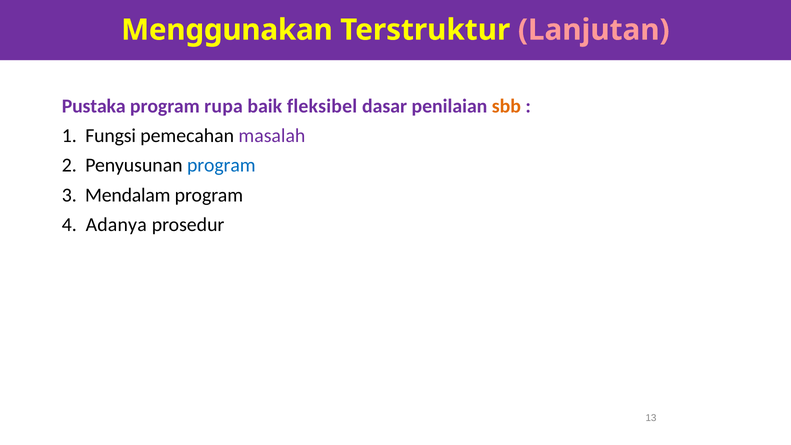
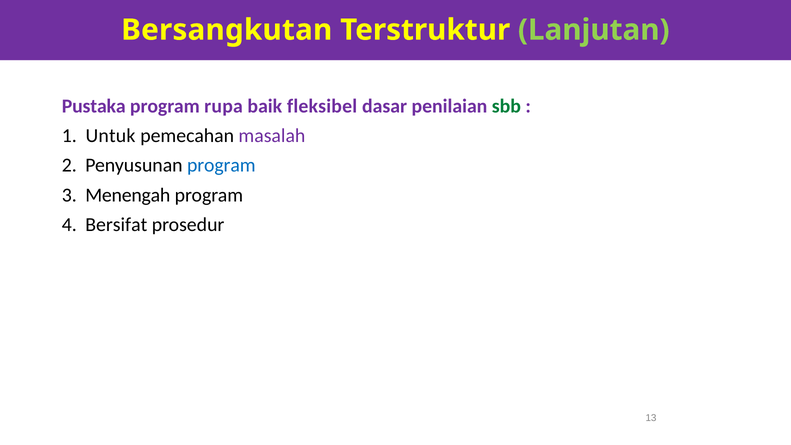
Menggunakan: Menggunakan -> Bersangkutan (227, 30)
Lanjutan colour: pink -> light green (594, 30)
sbb colour: orange -> green (506, 106)
Fungsi: Fungsi -> Untuk (110, 136)
Mendalam: Mendalam -> Menengah (128, 195)
Adanya: Adanya -> Bersifat (116, 225)
